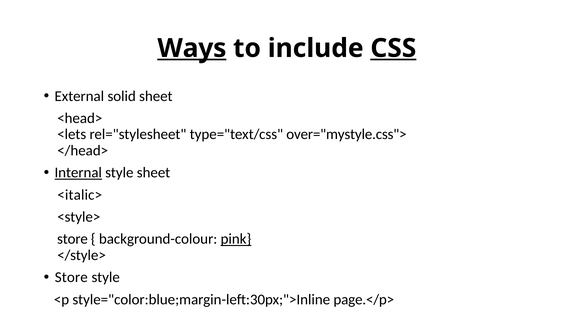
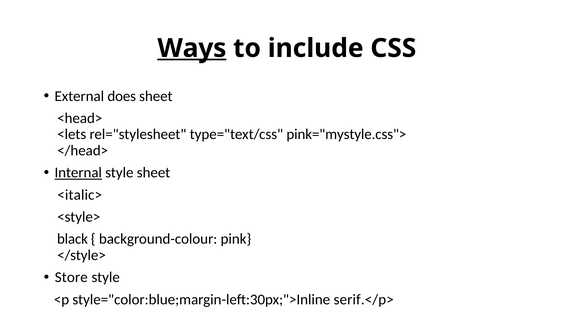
CSS underline: present -> none (393, 48)
solid: solid -> does (122, 96)
over="mystyle.css">: over="mystyle.css"> -> pink="mystyle.css"> (346, 134)
store: store -> black (72, 239)
pink underline: present -> none (236, 239)
page.</p>: page.</p> -> serif.</p> (364, 299)
